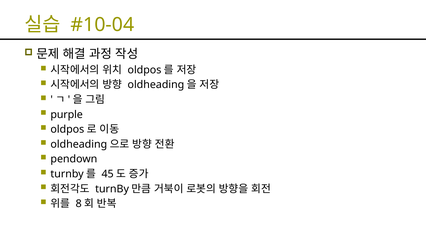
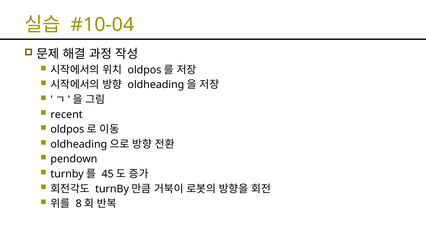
purple: purple -> recent (67, 115)
